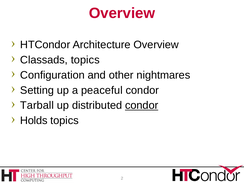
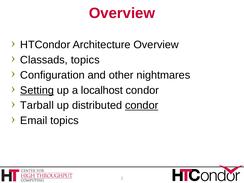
Setting underline: none -> present (37, 90)
peaceful: peaceful -> localhost (102, 90)
Holds: Holds -> Email (34, 121)
